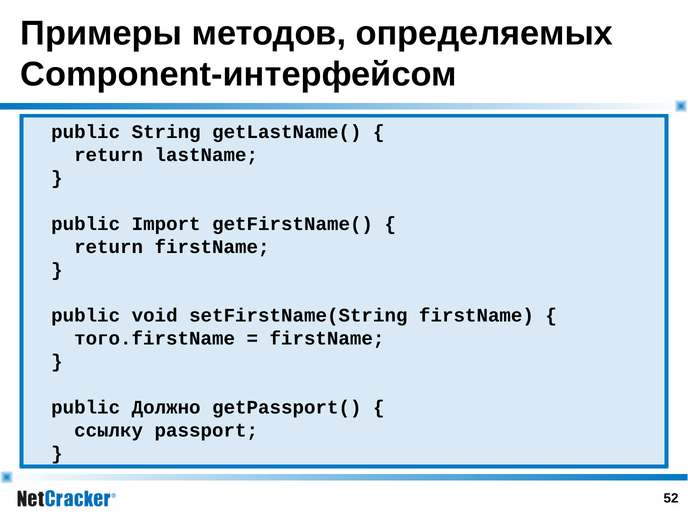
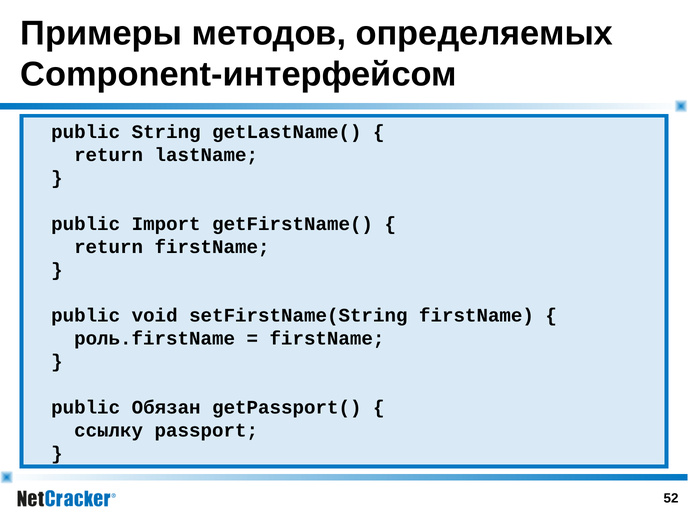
того.firstName: того.firstName -> роль.firstName (155, 339)
Должно: Должно -> Обязан (166, 407)
